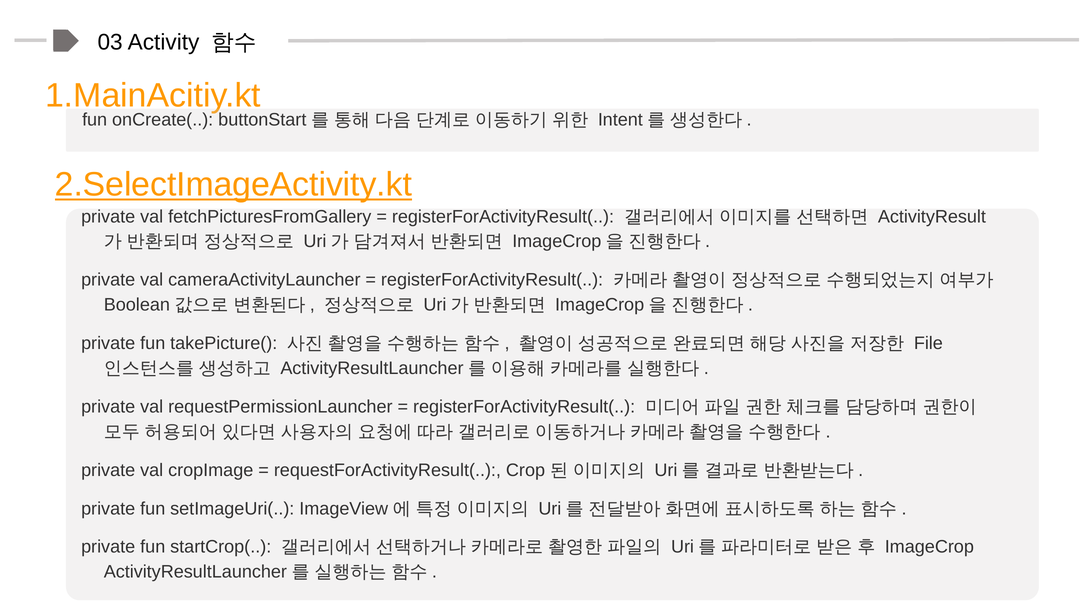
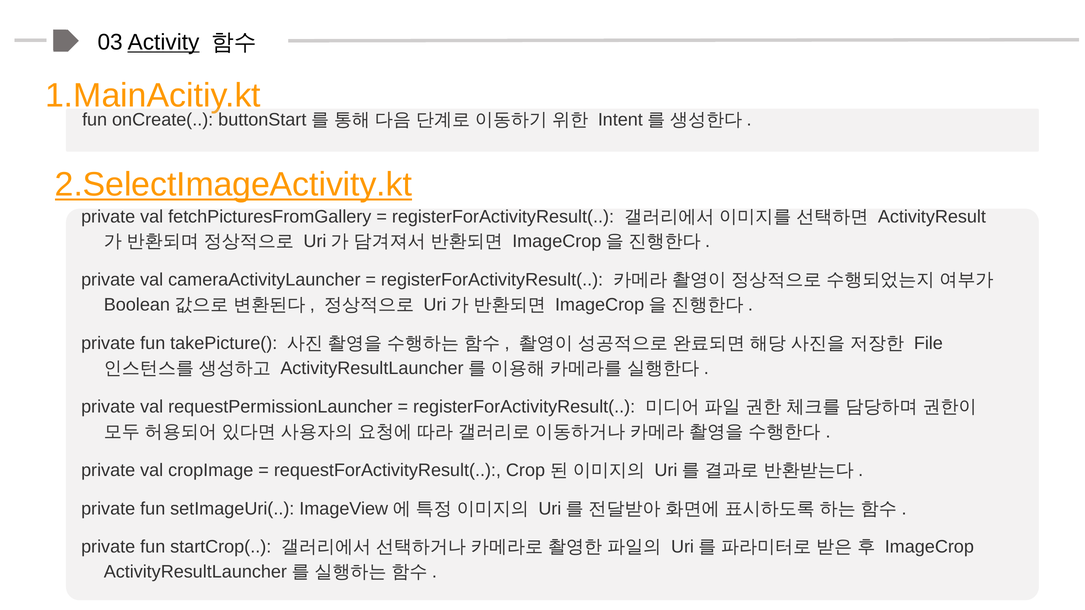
Activity underline: none -> present (164, 42)
